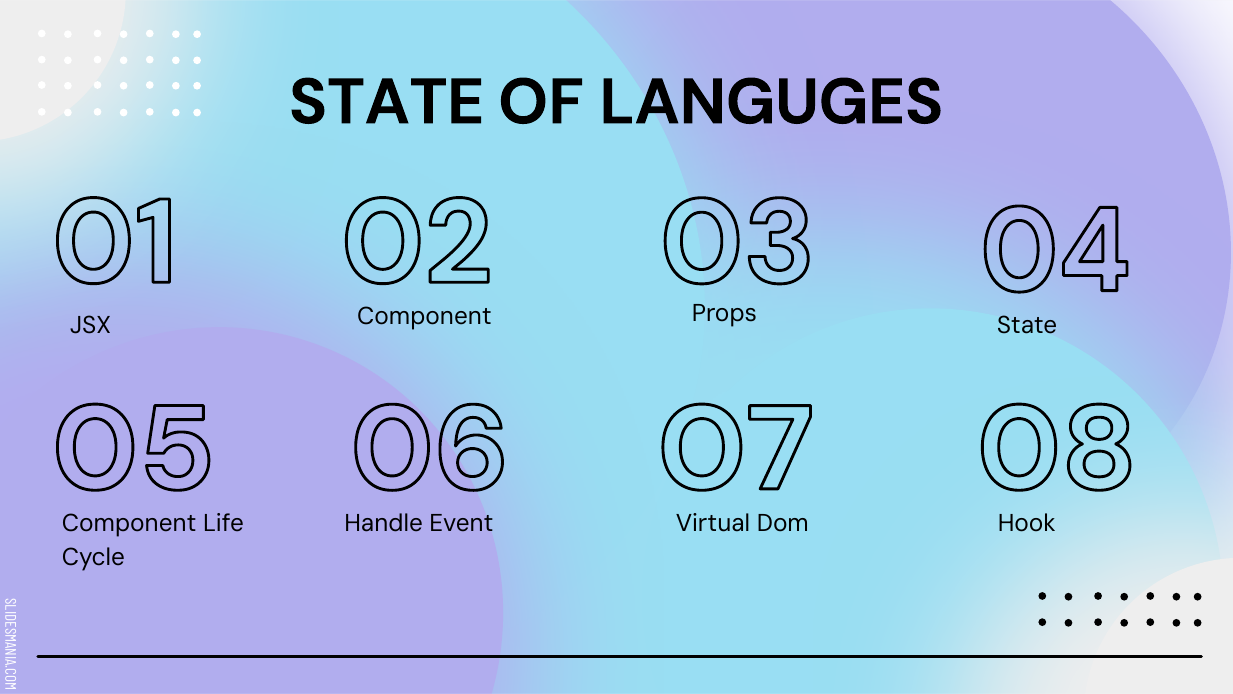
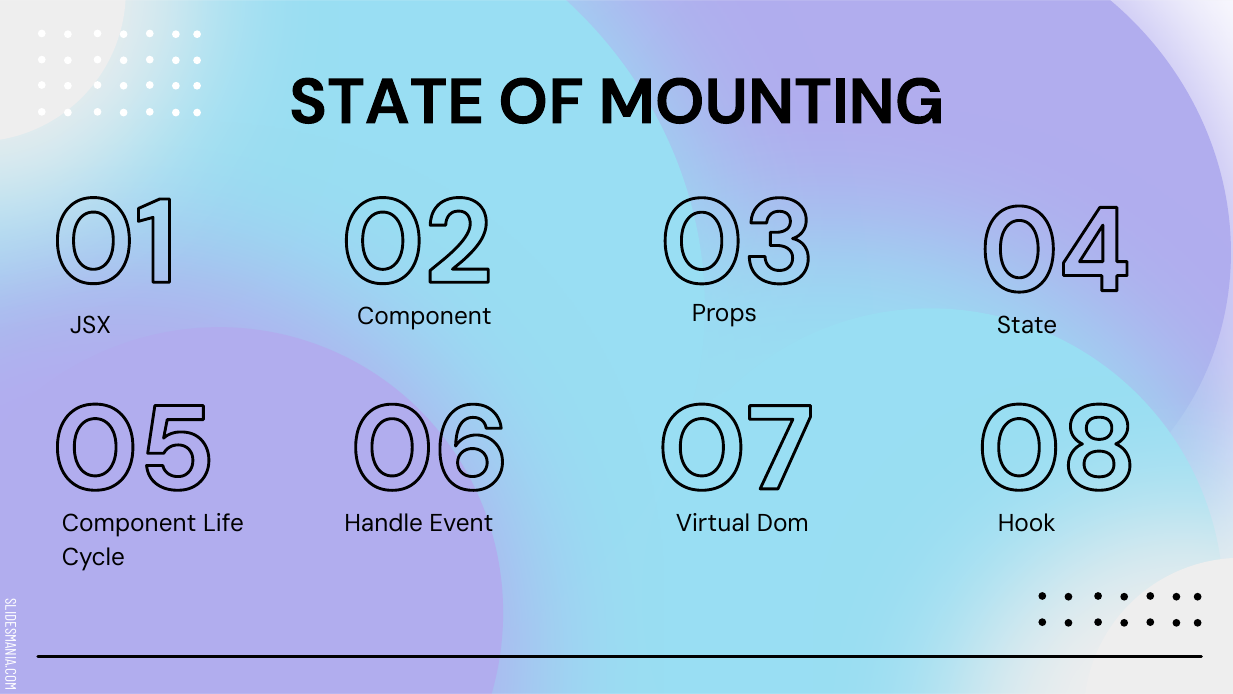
LANGUGES: LANGUGES -> MOUNTING (771, 102)
